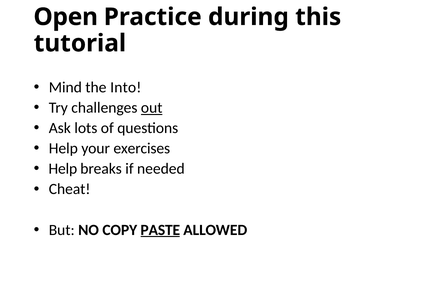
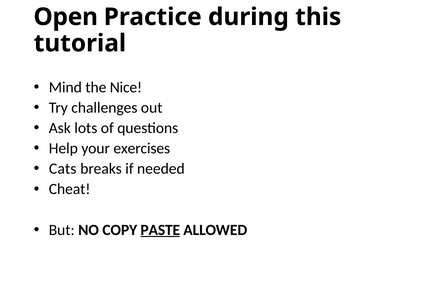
Into: Into -> Nice (126, 87)
out underline: present -> none (152, 108)
Help: Help -> Cats (63, 169)
